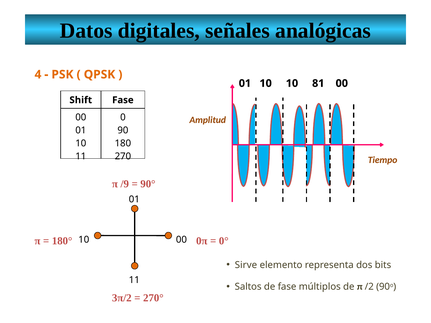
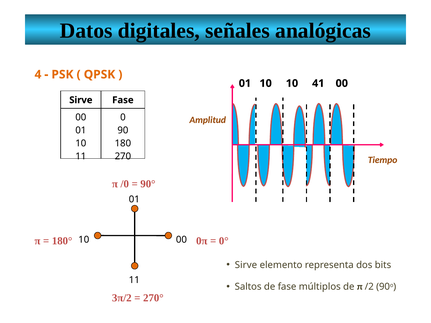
81: 81 -> 41 (318, 83)
Shift: Shift -> Sirve (81, 100)
/9: /9 -> /0 (125, 184)
